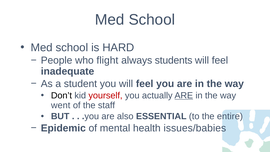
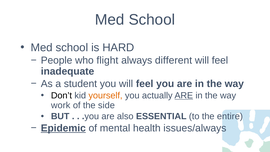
students: students -> different (174, 60)
yourself colour: red -> orange (105, 95)
went: went -> work (61, 105)
staff: staff -> side (106, 105)
Epidemic underline: none -> present (63, 128)
issues/babies: issues/babies -> issues/always (195, 128)
